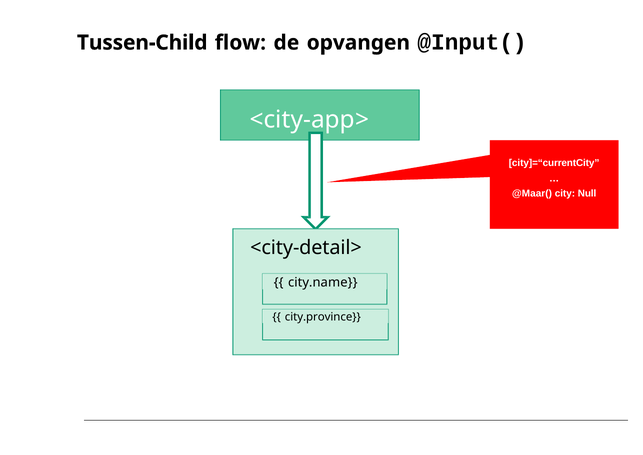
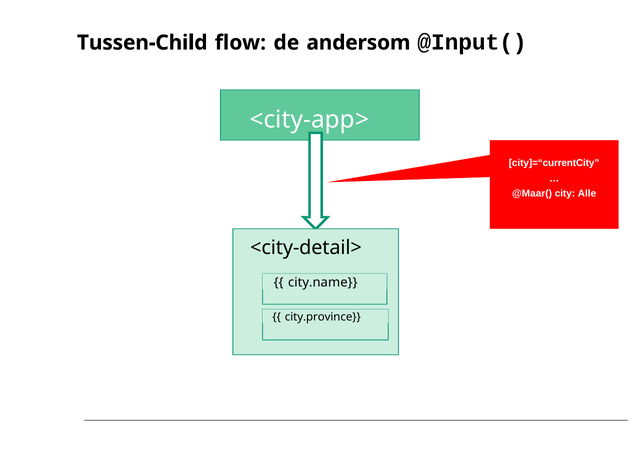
opvangen: opvangen -> andersom (358, 43)
Null: Null -> Alle (587, 194)
